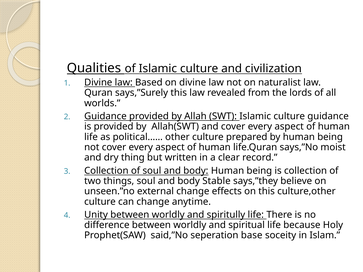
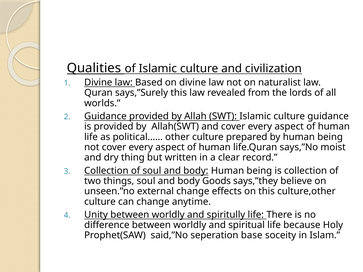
Stable: Stable -> Goods (217, 181)
